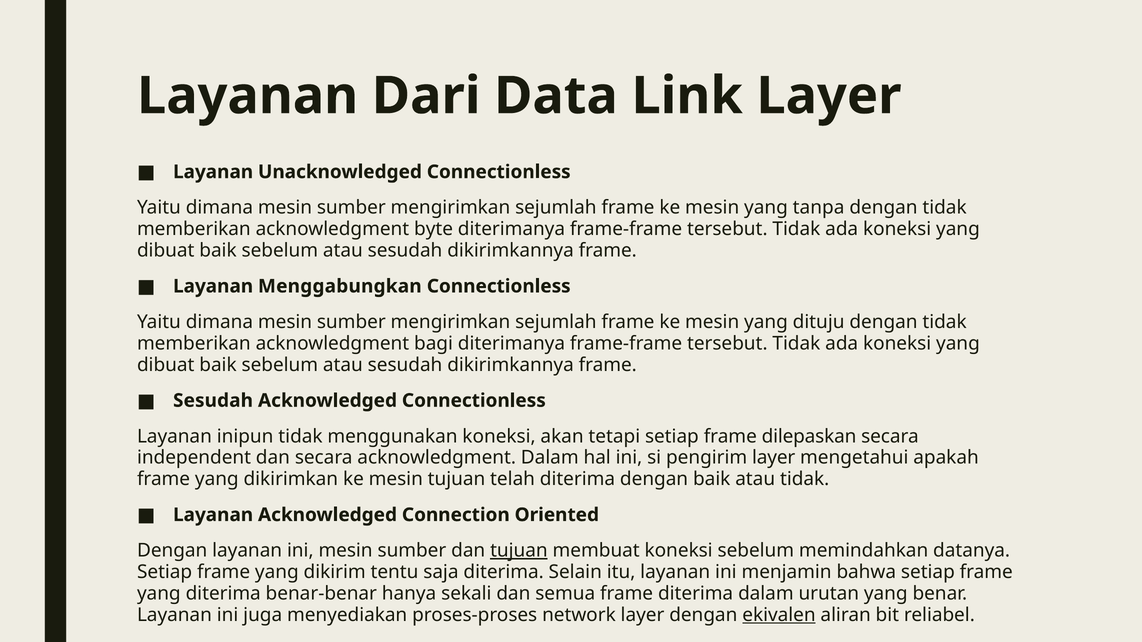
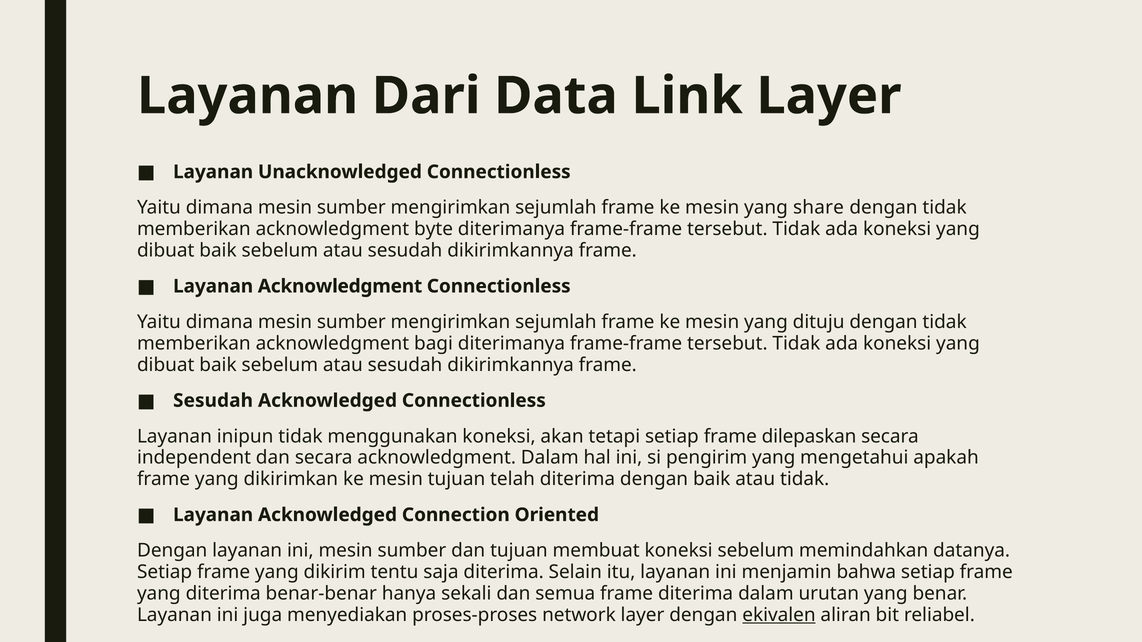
tanpa: tanpa -> share (819, 208)
Layanan Menggabungkan: Menggabungkan -> Acknowledgment (340, 286)
pengirim layer: layer -> yang (774, 458)
tujuan underline: present -> none (519, 551)
